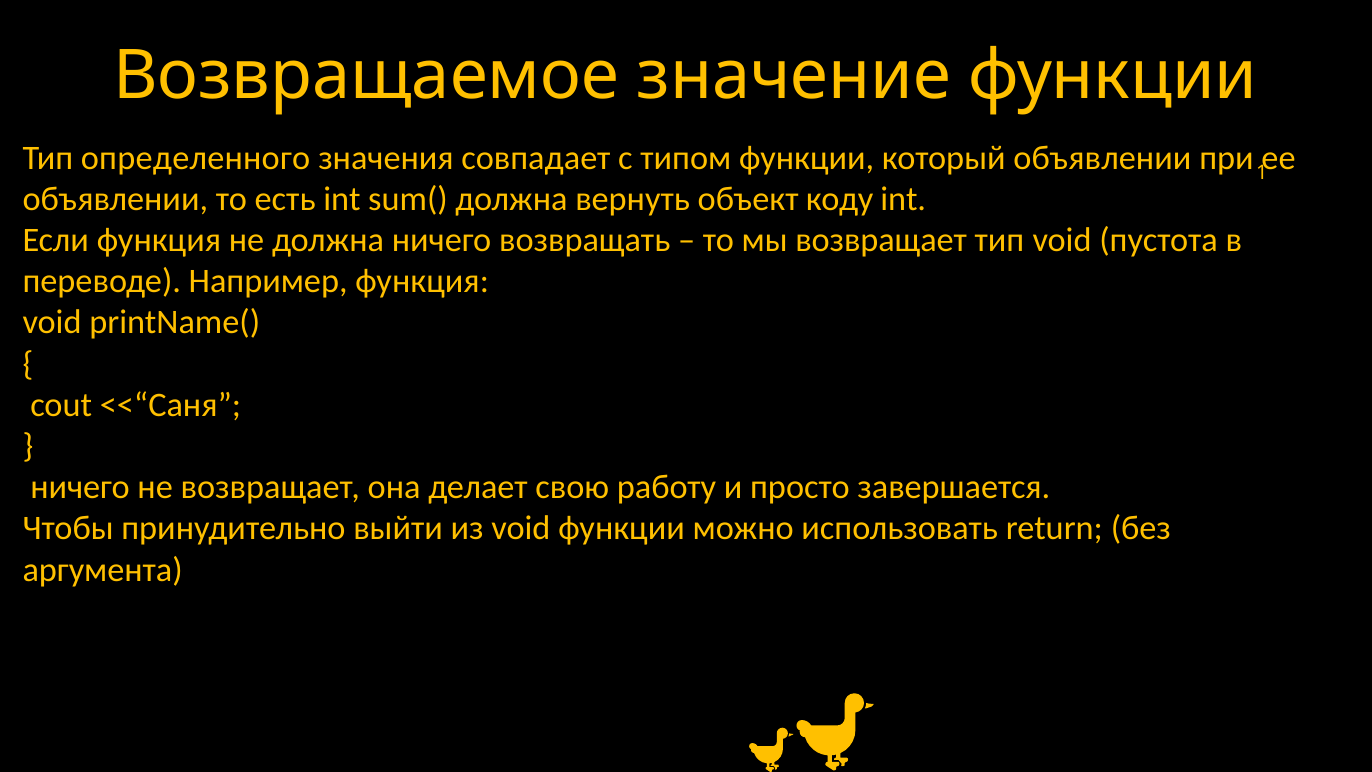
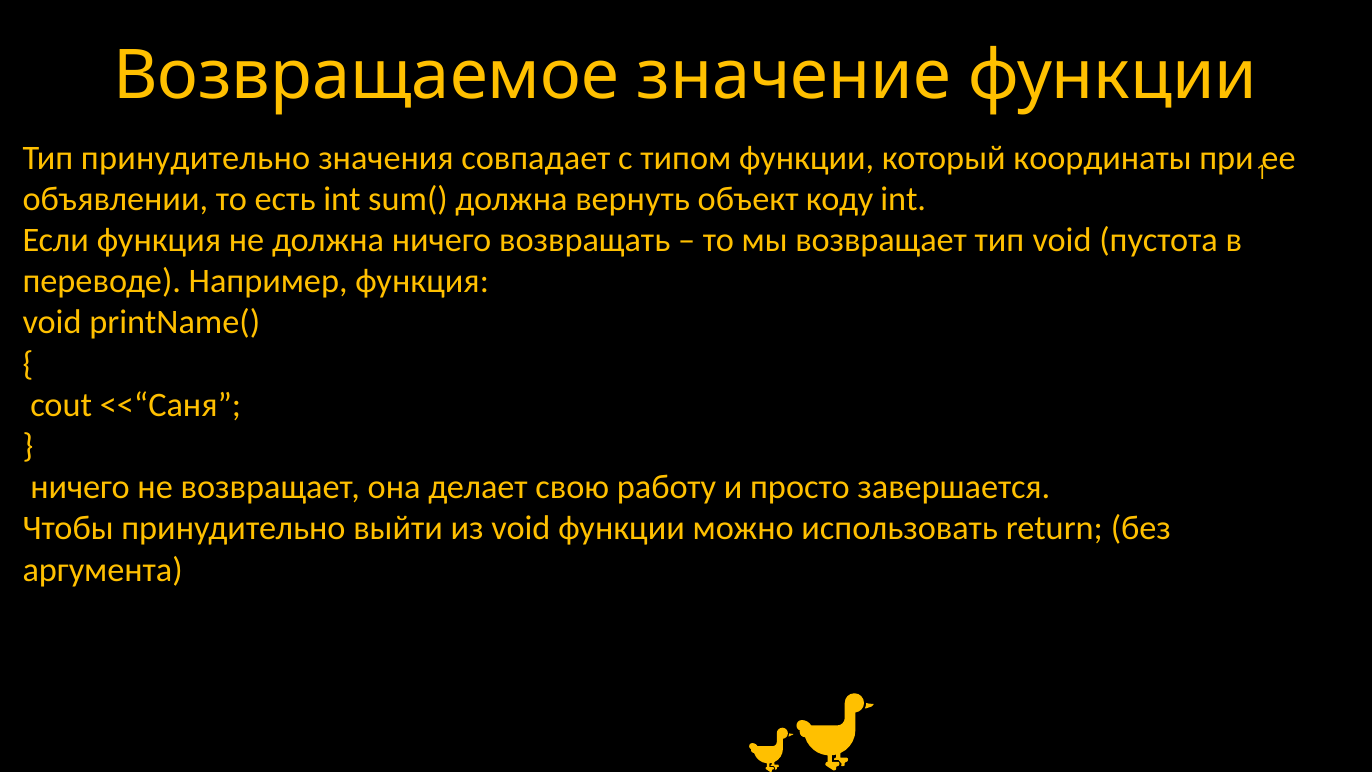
Тип определенного: определенного -> принудительно (196, 158)
который объявлении: объявлении -> координаты (1103, 158)
